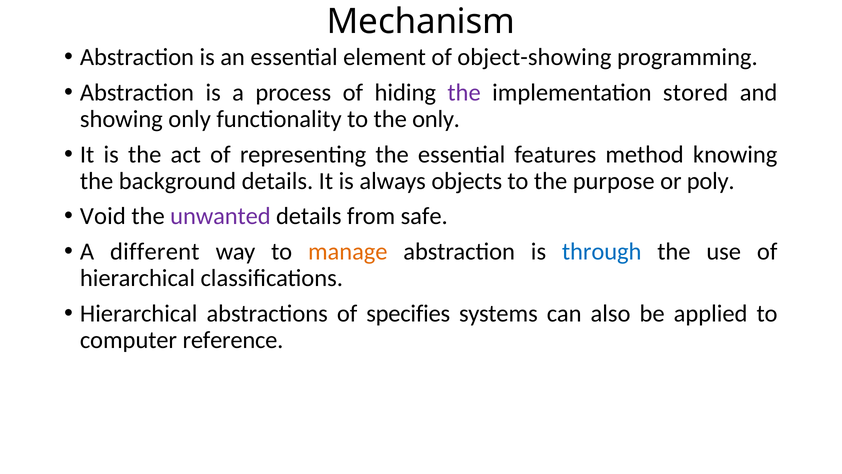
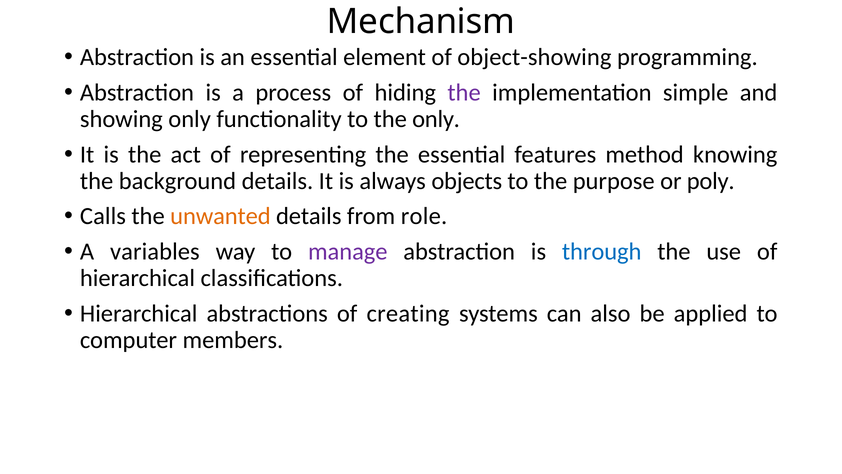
stored: stored -> simple (696, 92)
Void: Void -> Calls (103, 216)
unwanted colour: purple -> orange (220, 216)
safe: safe -> role (424, 216)
different: different -> variables (155, 251)
manage colour: orange -> purple (348, 251)
specifies: specifies -> creating (408, 313)
reference: reference -> members (233, 340)
